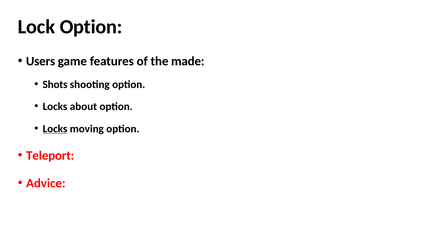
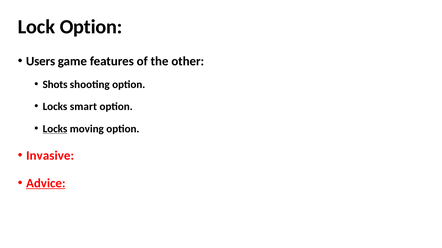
made: made -> other (188, 62)
about: about -> smart (83, 107)
Teleport: Teleport -> Invasive (50, 156)
Advice underline: none -> present (46, 184)
